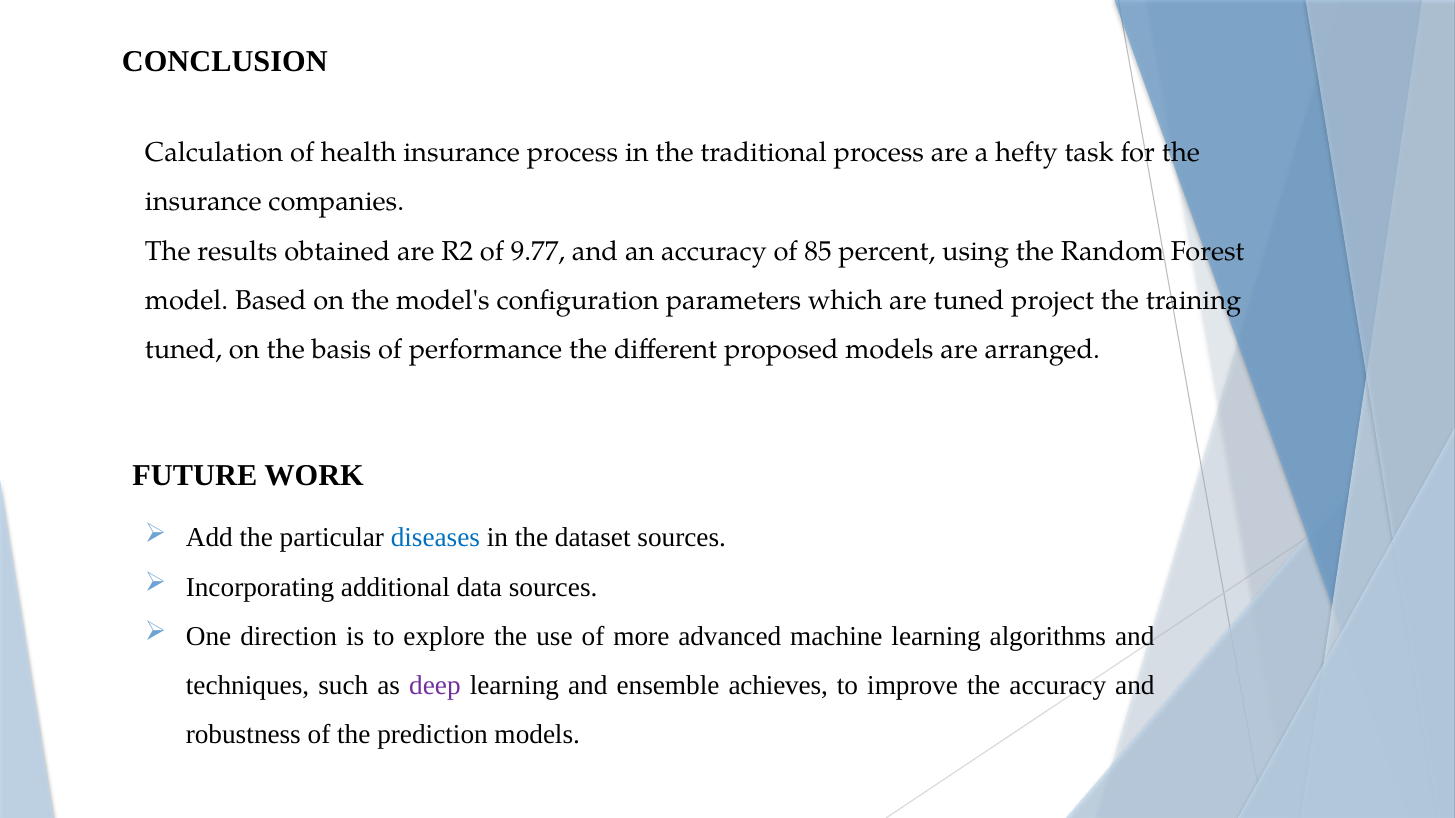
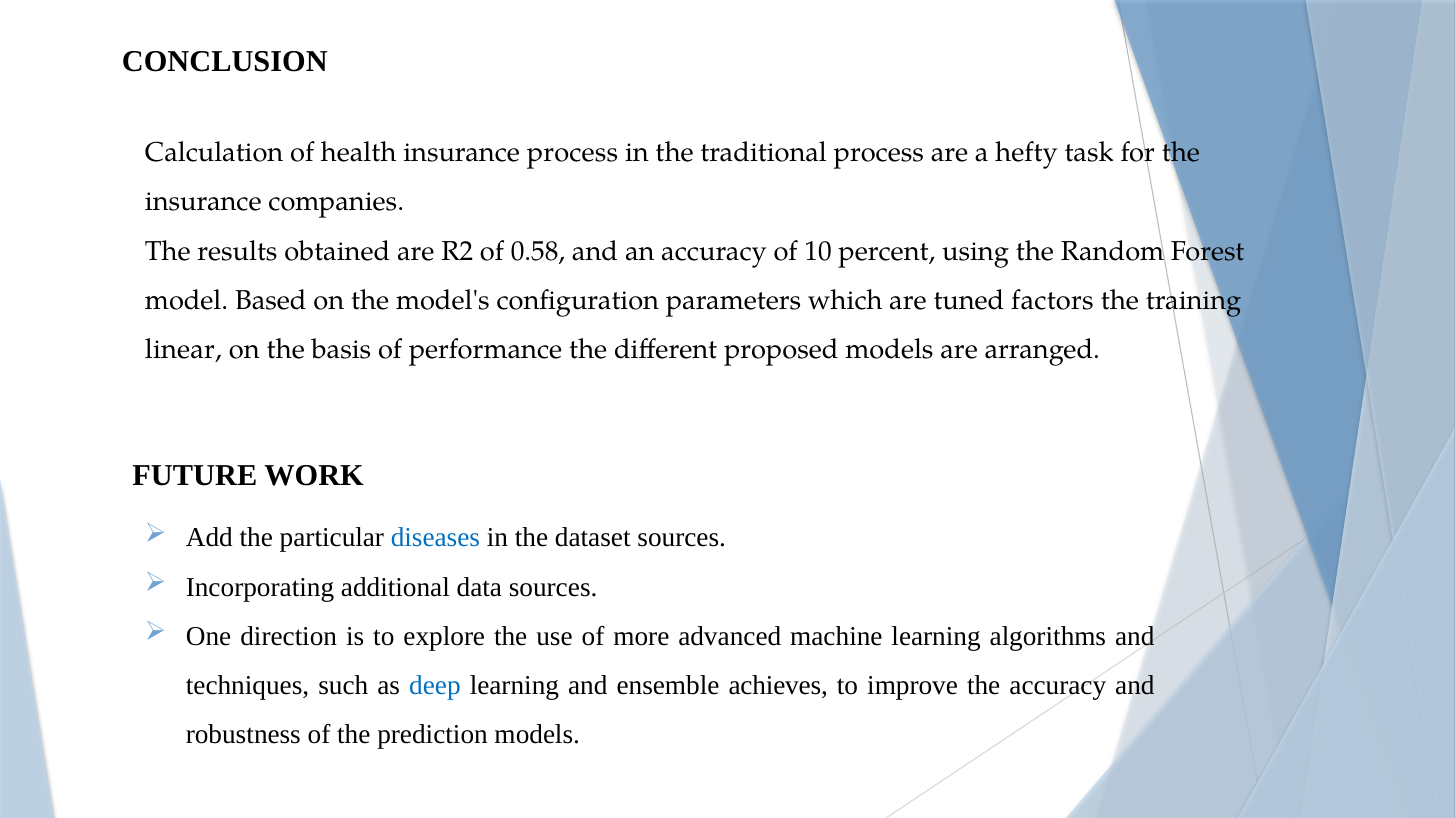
9.77: 9.77 -> 0.58 (538, 251)
85: 85 -> 10 (818, 251)
project: project -> factors (1052, 300)
tuned: tuned -> linear (183, 349)
deep colour: purple -> blue (435, 686)
